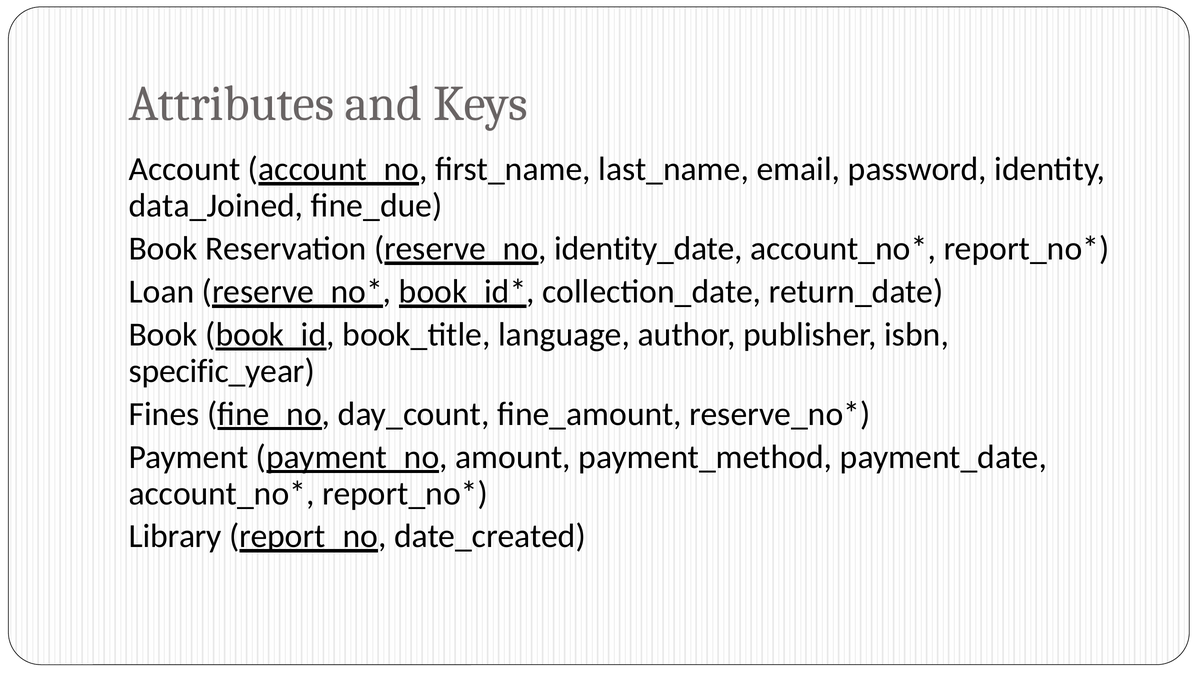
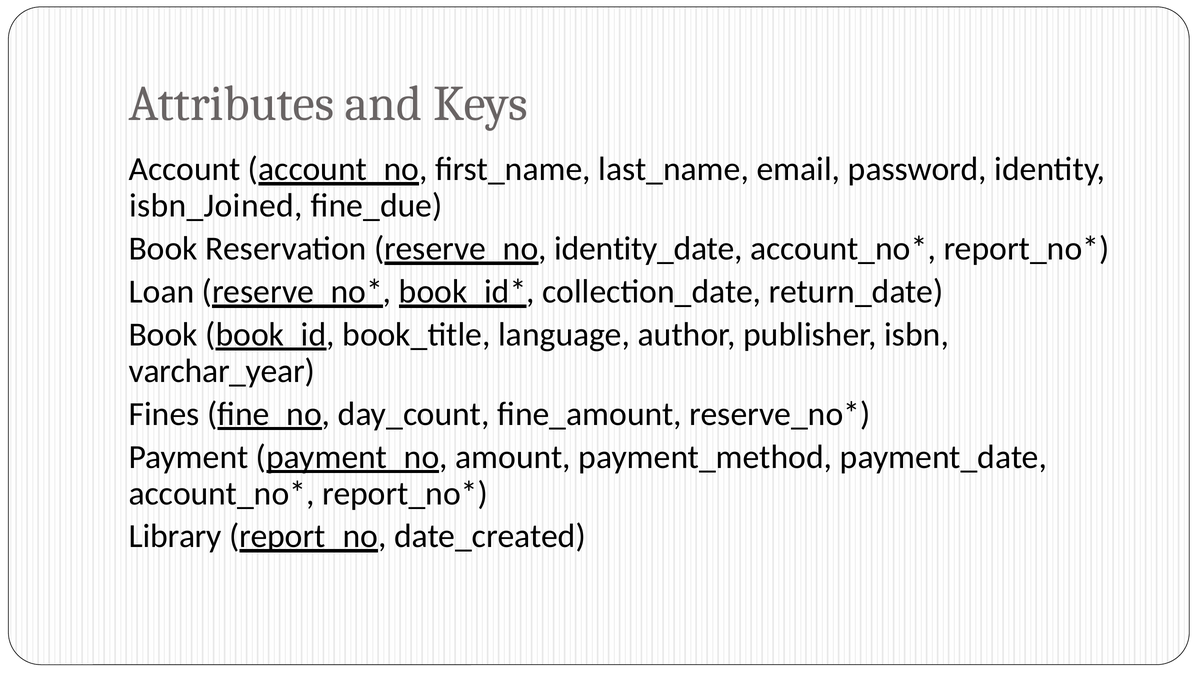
data_Joined: data_Joined -> isbn_Joined (216, 206)
specific_year: specific_year -> varchar_year (222, 371)
